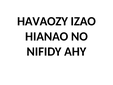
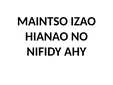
HAVAOZY: HAVAOZY -> MAINTSO (42, 21)
